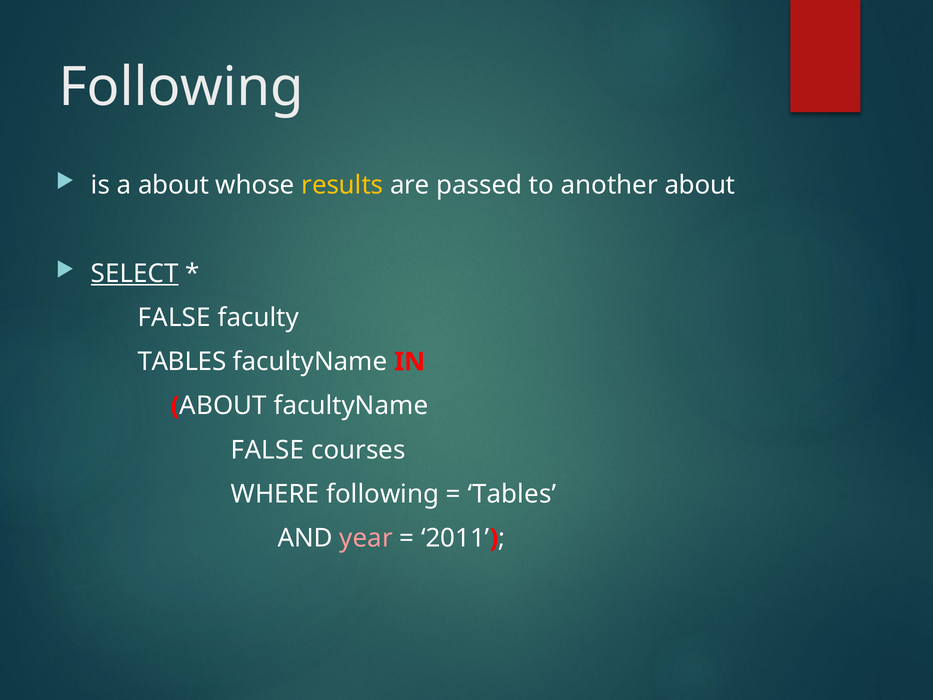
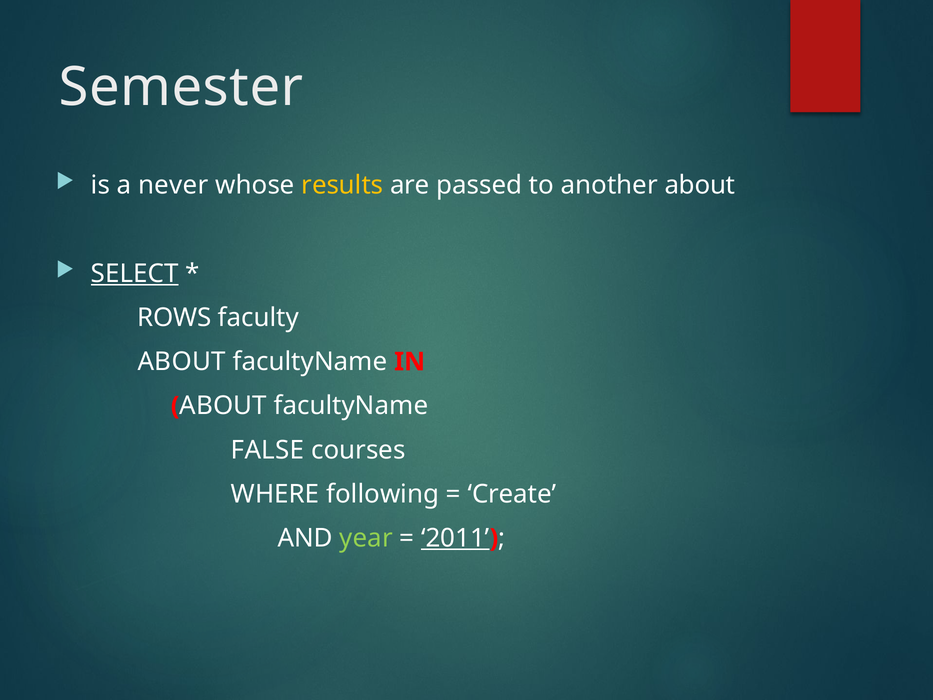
Following: Following -> Semester (181, 87)
a about: about -> never (173, 185)
FALSE: FALSE -> ROWS (174, 318)
TABLES: TABLES -> ABOUT (182, 362)
Tables: Tables -> Create (512, 494)
year colour: pink -> light green (366, 538)
2011 underline: none -> present (455, 538)
